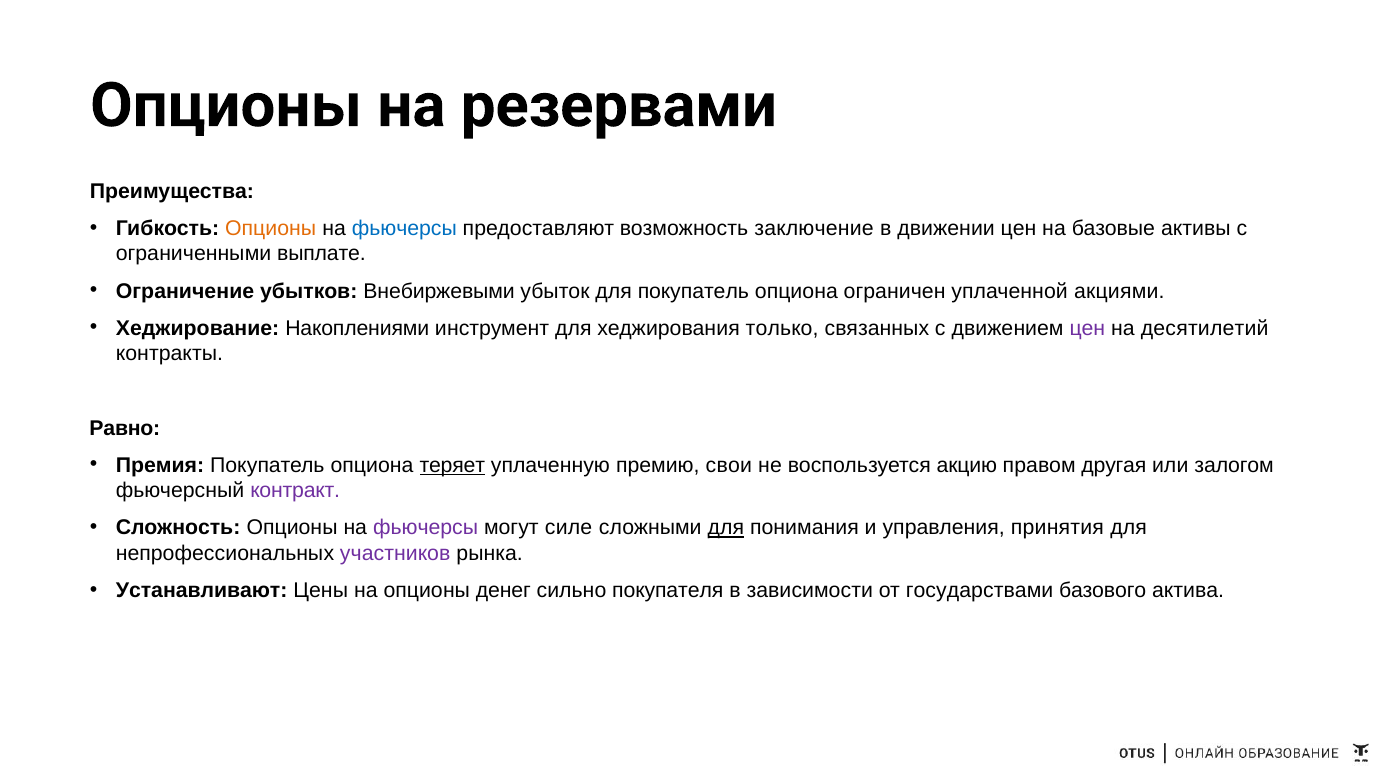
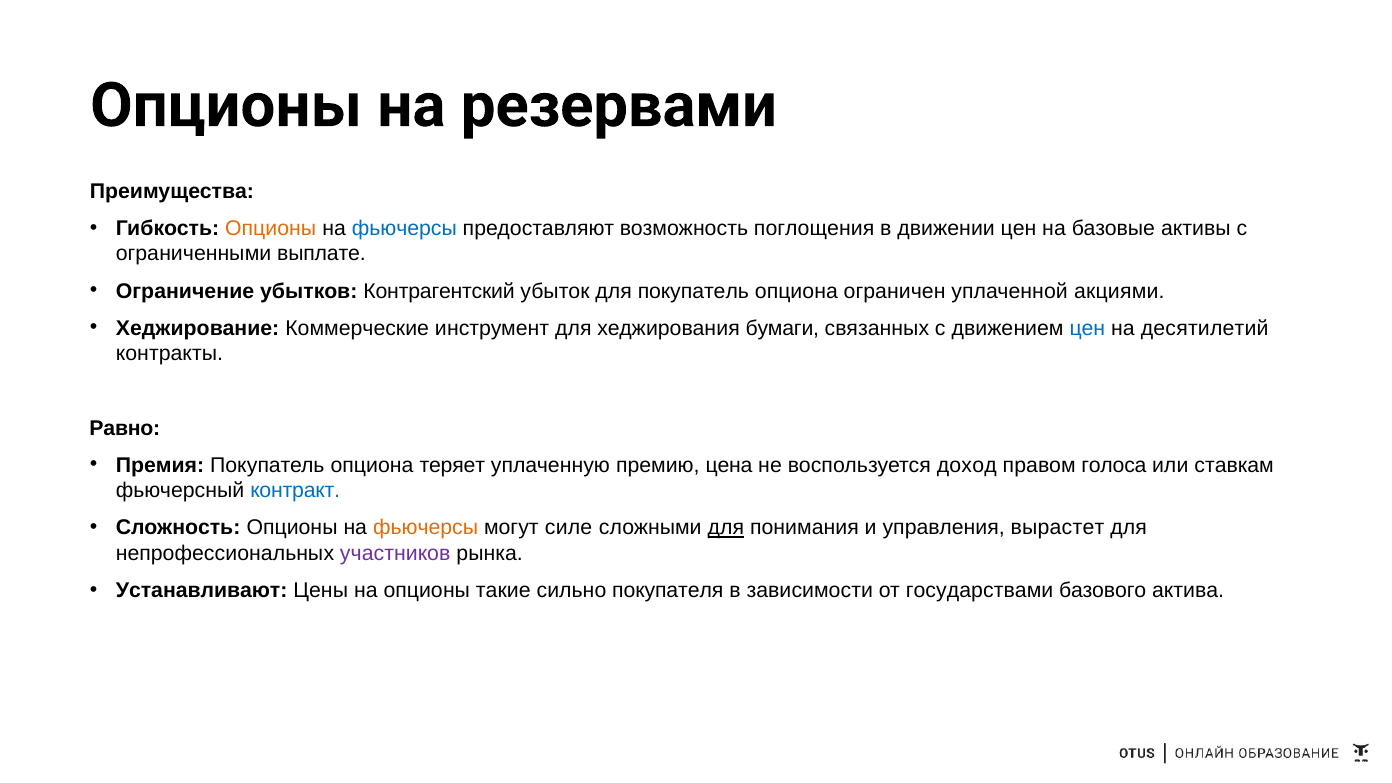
заключение: заключение -> поглощения (814, 228)
Внебиржевыми: Внебиржевыми -> Контрагентский (439, 291)
Накоплениями: Накоплениями -> Коммерческие (357, 328)
только: только -> бумаги (782, 328)
цен colour: purple -> blue (1087, 328)
теряет underline: present -> none (452, 465)
свои: свои -> цена (729, 465)
акцию: акцию -> доход (967, 465)
другая: другая -> голоса (1114, 465)
залогом: залогом -> ставкам (1234, 465)
контракт colour: purple -> blue (295, 491)
фьючерсы colour: purple -> orange (426, 528)
принятия: принятия -> вырастет (1057, 528)
денег: денег -> такие (503, 591)
